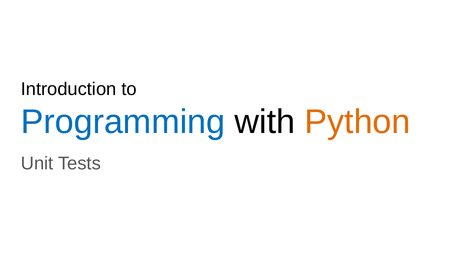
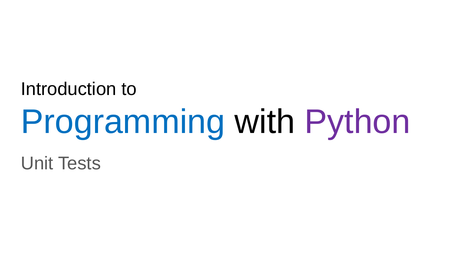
Python colour: orange -> purple (358, 122)
